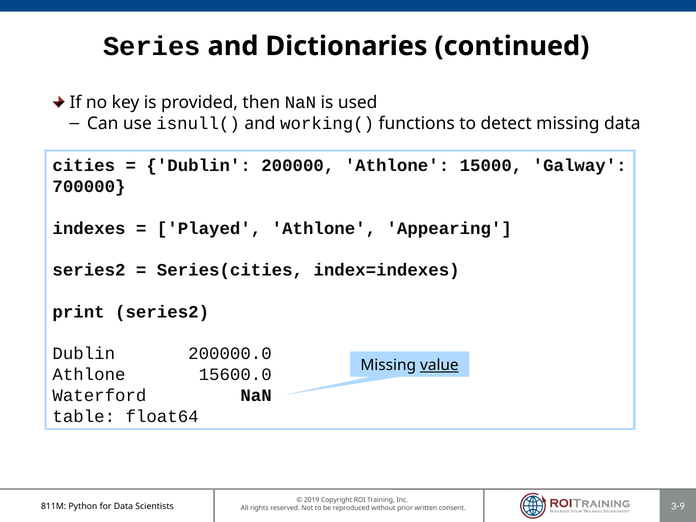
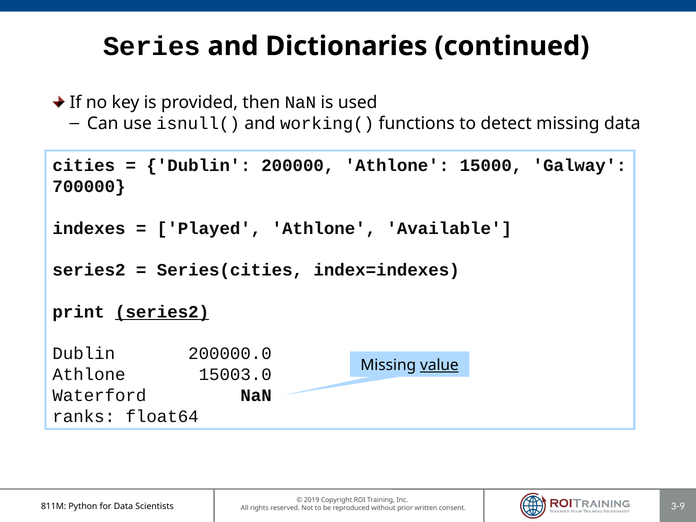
Appearing: Appearing -> Available (449, 228)
series2 underline: none -> present (162, 312)
15600.0: 15600.0 -> 15003.0 (235, 375)
table: table -> ranks (84, 416)
